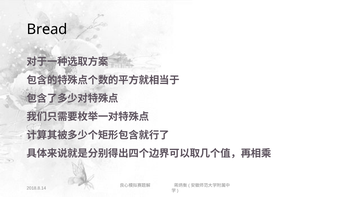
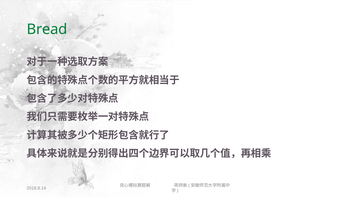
Bread colour: black -> green (47, 29)
